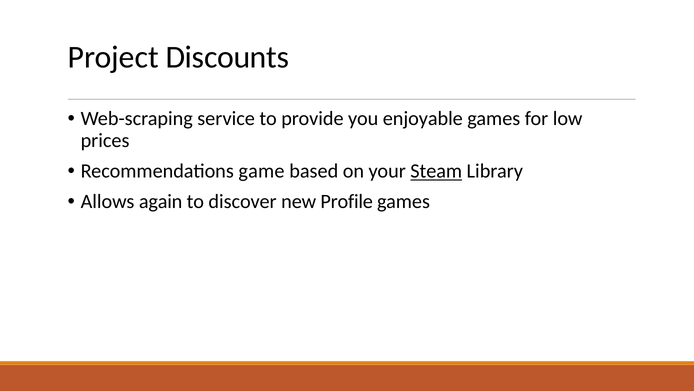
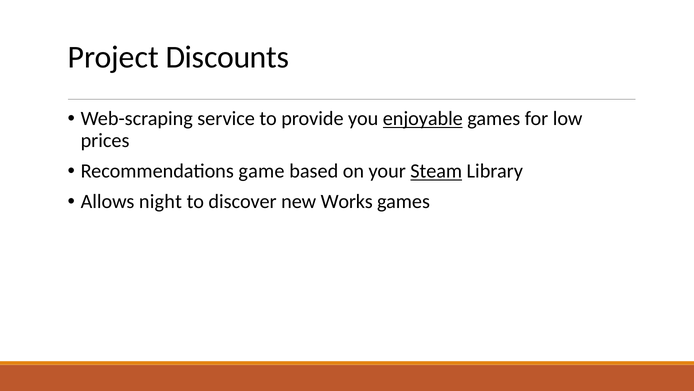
enjoyable underline: none -> present (423, 118)
again: again -> night (160, 201)
Profile: Profile -> Works (347, 201)
